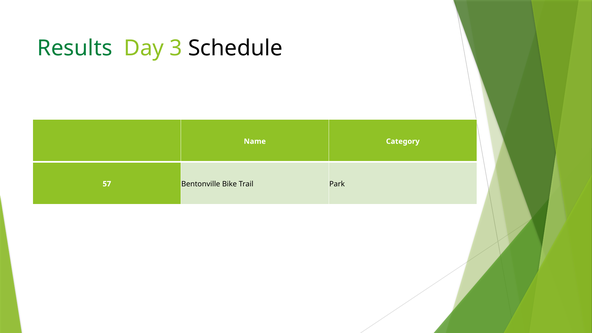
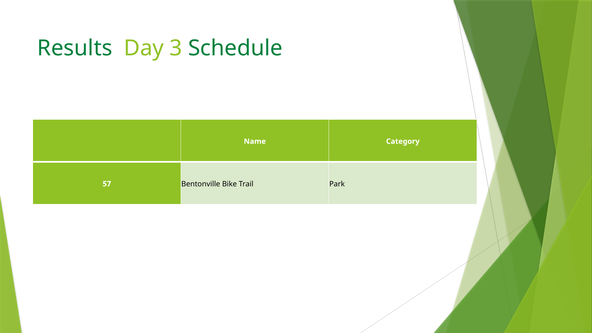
Schedule colour: black -> green (235, 48)
